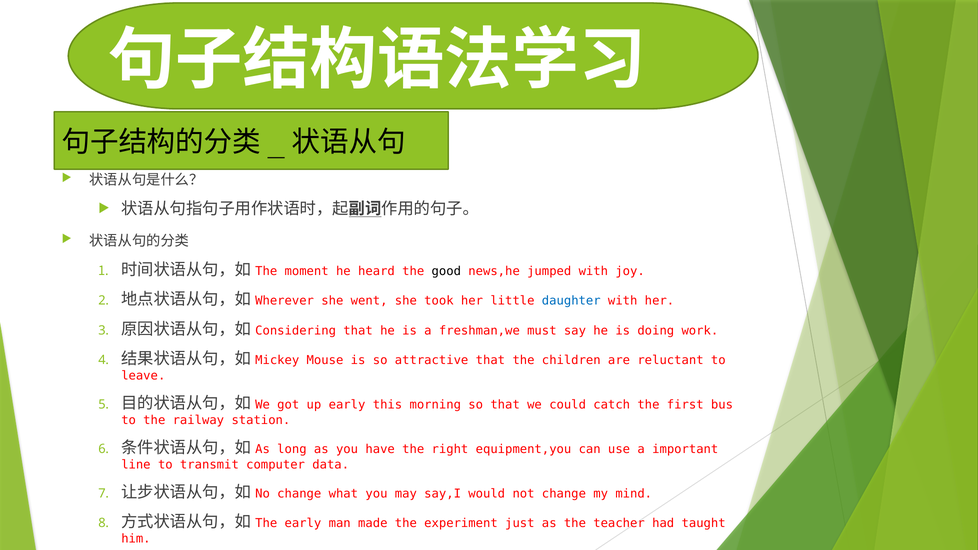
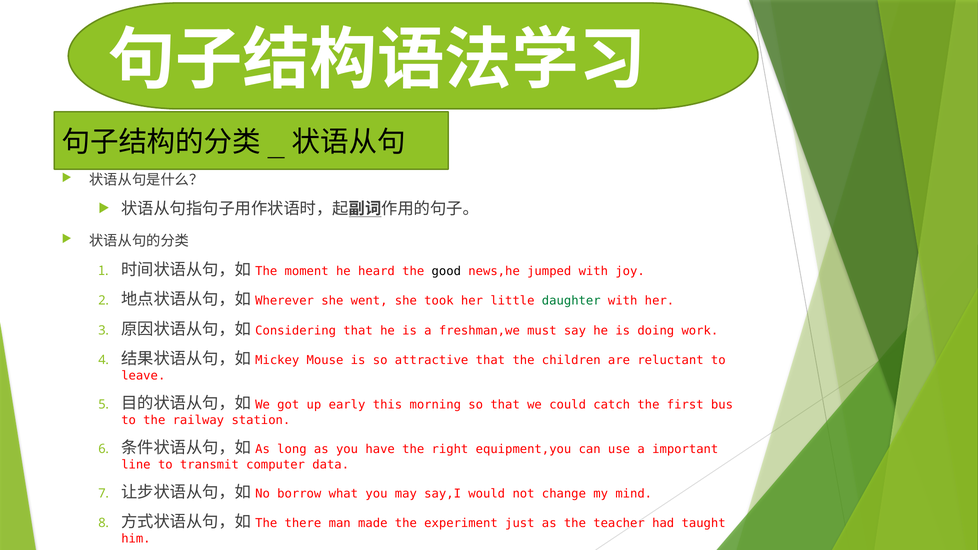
daughter colour: blue -> green (571, 301)
change: change -> borrow (299, 494)
The early: early -> there (303, 523)
